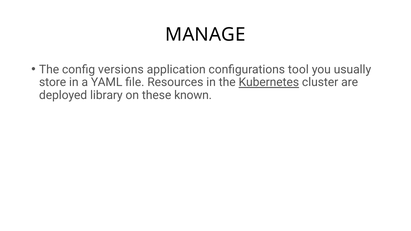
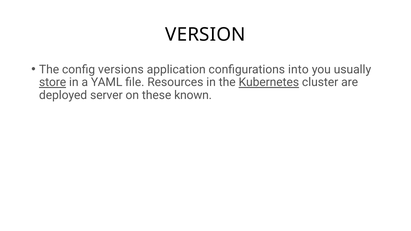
MANAGE: MANAGE -> VERSION (205, 35)
tool: tool -> into (298, 69)
store underline: none -> present (53, 82)
library: library -> server (106, 95)
